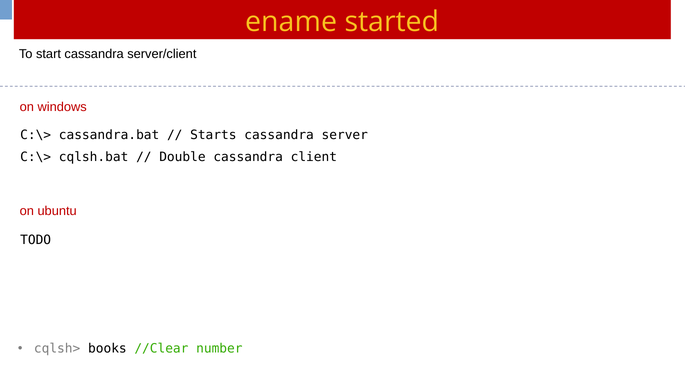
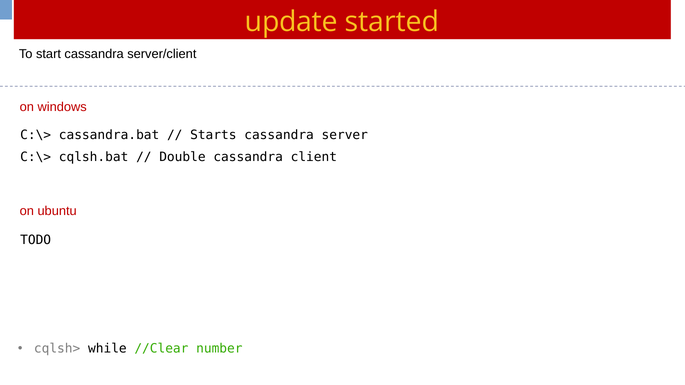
ename: ename -> update (291, 22)
books: books -> while (107, 349)
